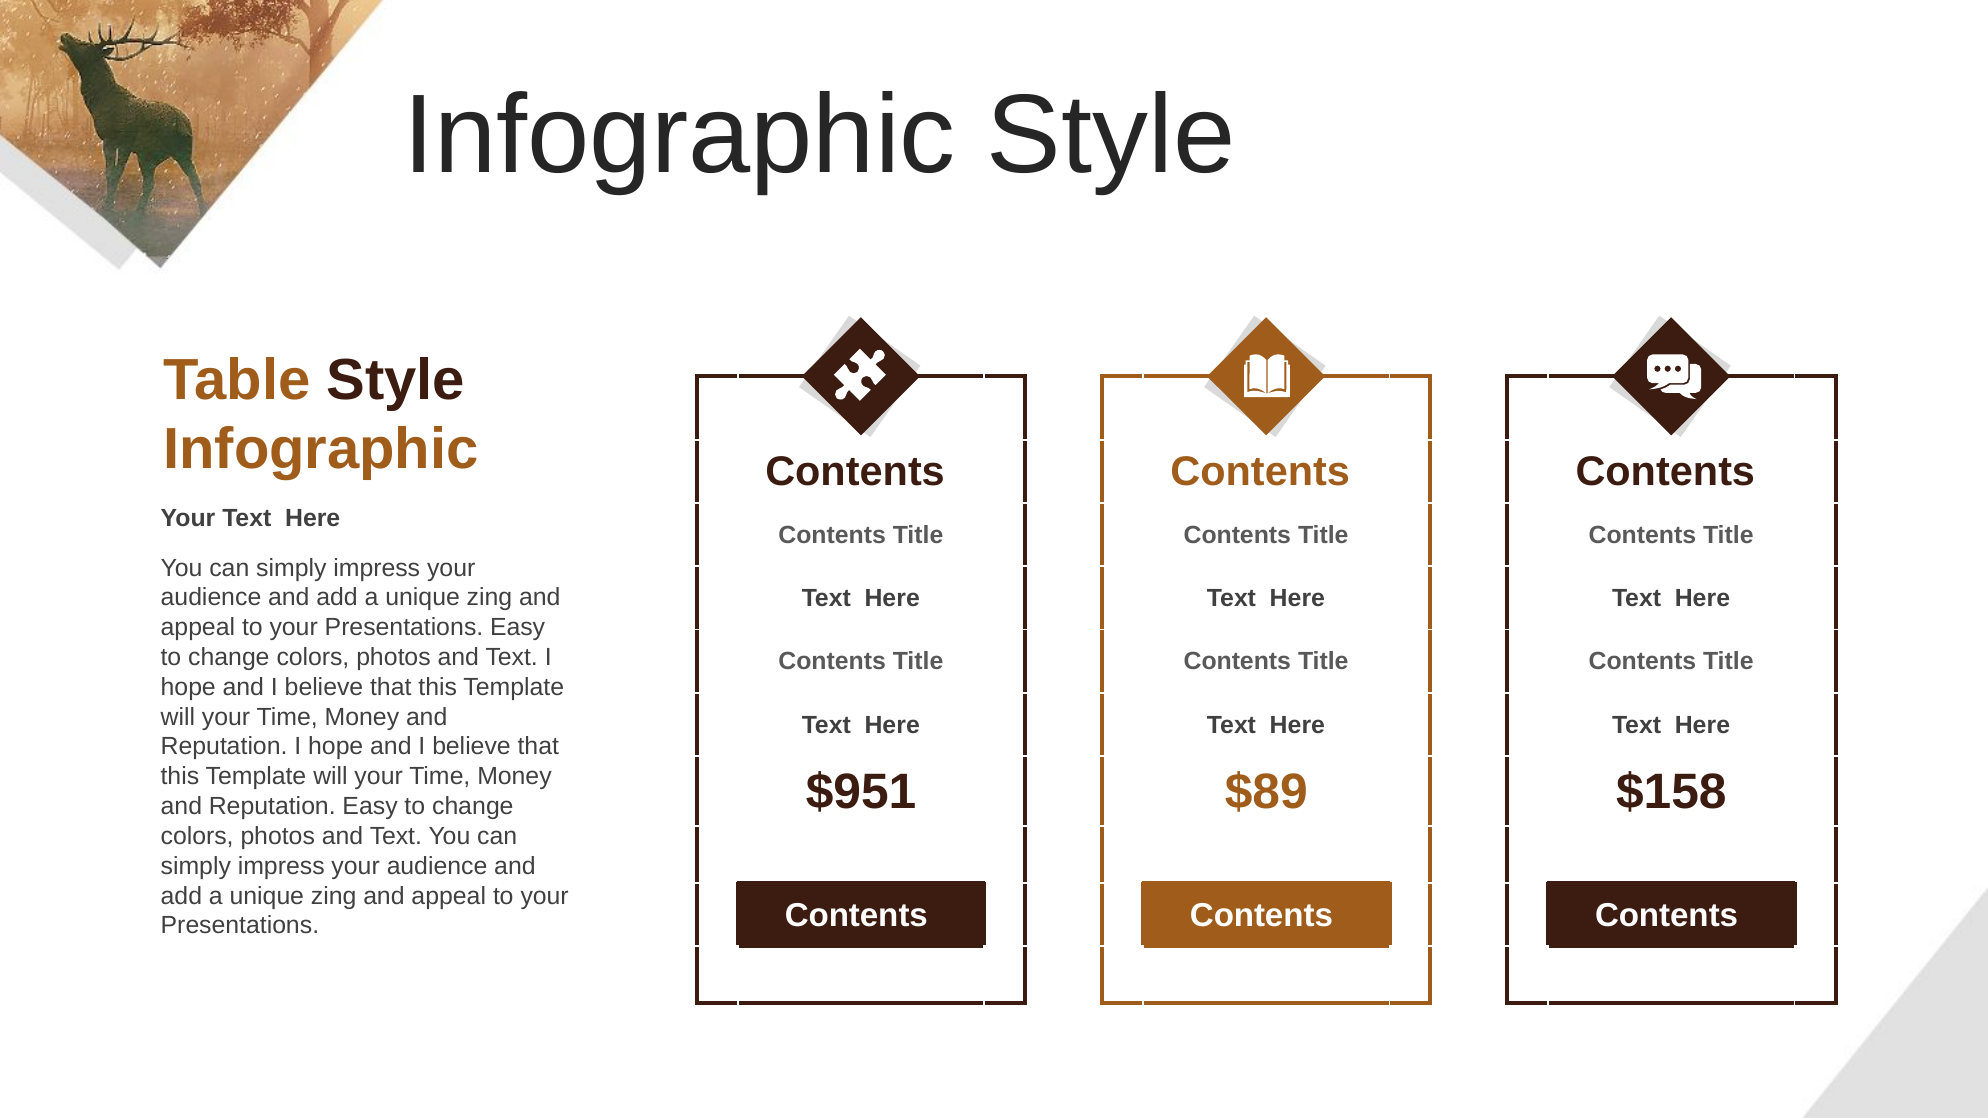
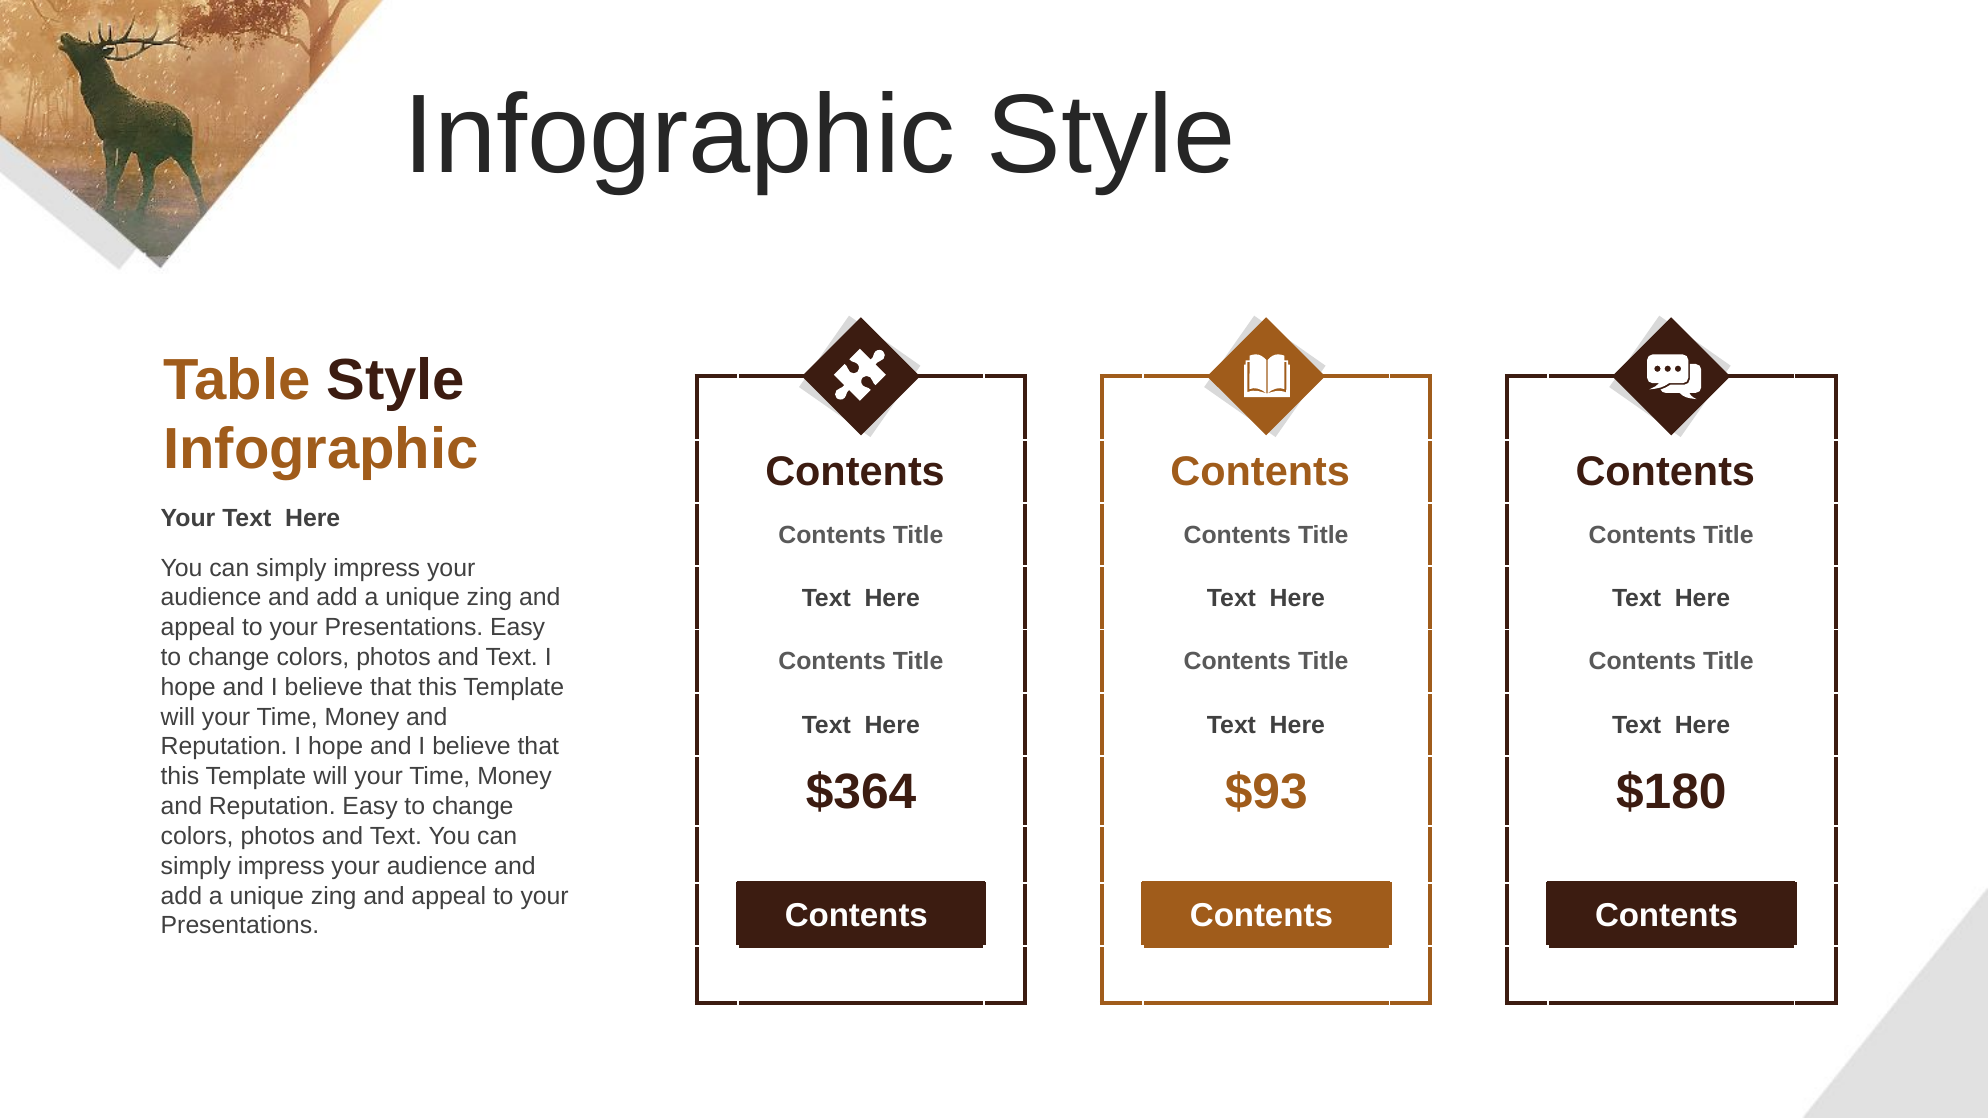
$951: $951 -> $364 (861, 792)
$89: $89 -> $93 (1266, 792)
$158: $158 -> $180 (1671, 792)
